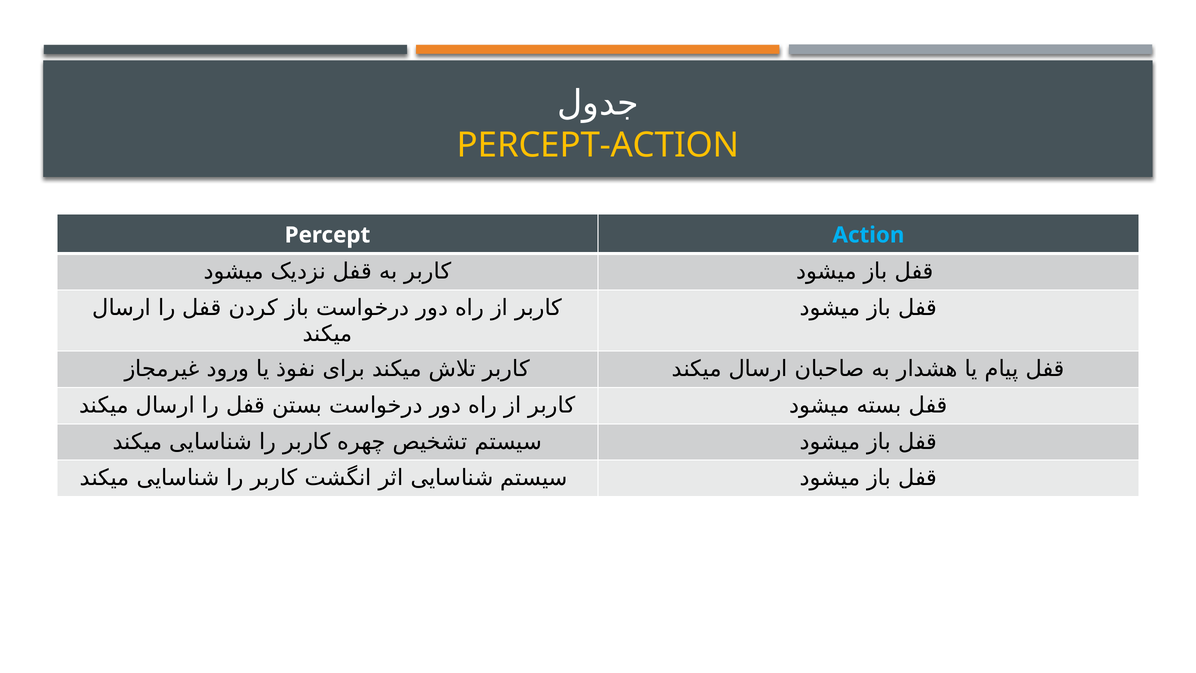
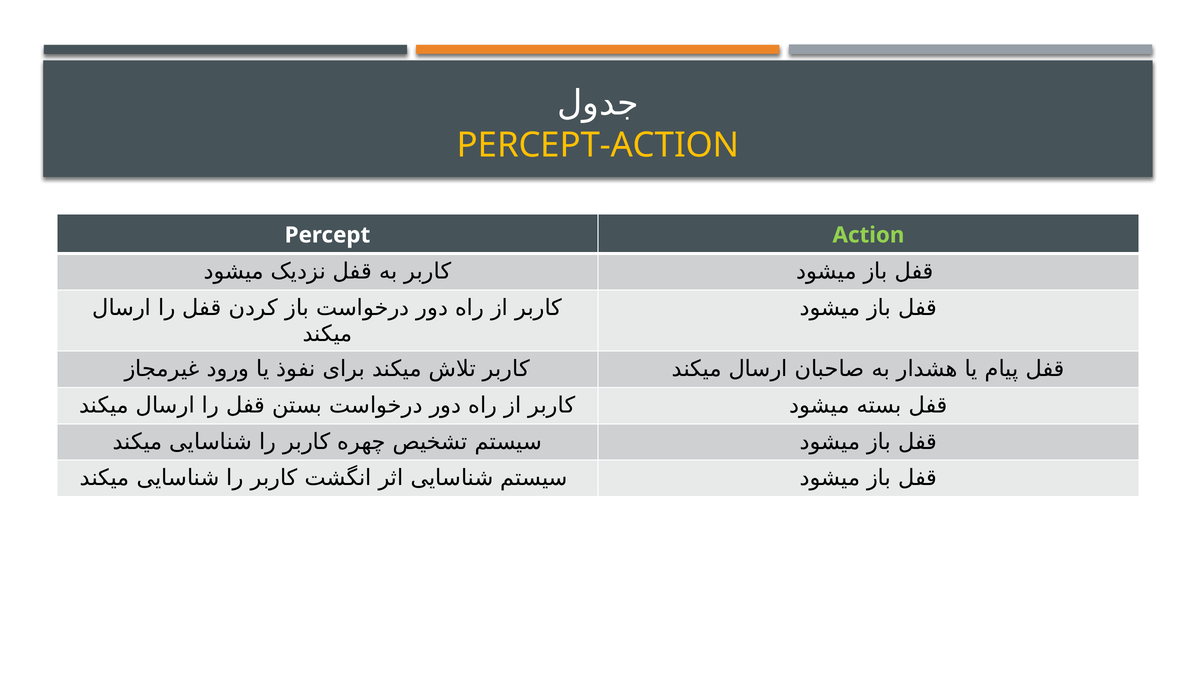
Action colour: light blue -> light green (868, 235)
